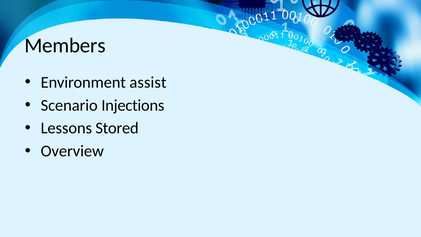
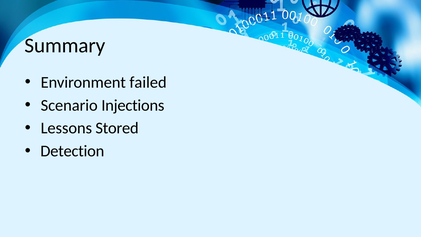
Members: Members -> Summary (65, 45)
assist: assist -> failed (148, 82)
Overview: Overview -> Detection (72, 151)
